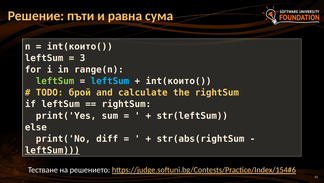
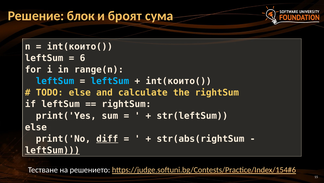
пъти: пъти -> блок (81, 16)
равна: равна -> броят (125, 16)
3: 3 -> 6 (83, 58)
leftSum colour: light green -> light blue (55, 81)
TODO брой: брой -> else (80, 92)
diff underline: none -> present (107, 138)
